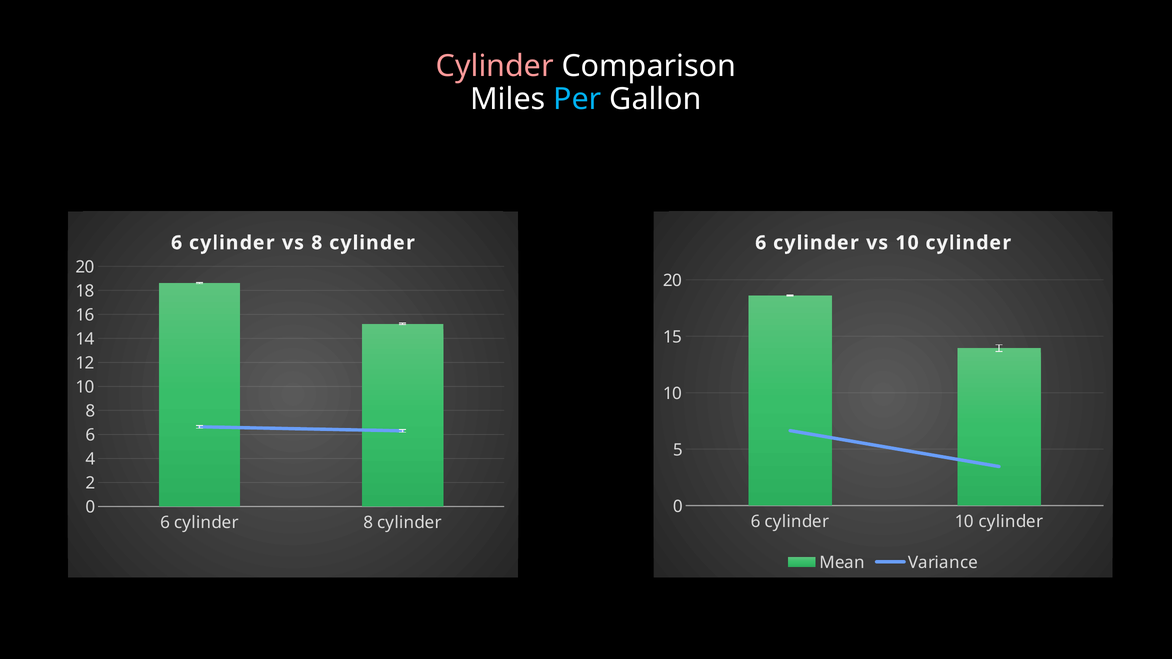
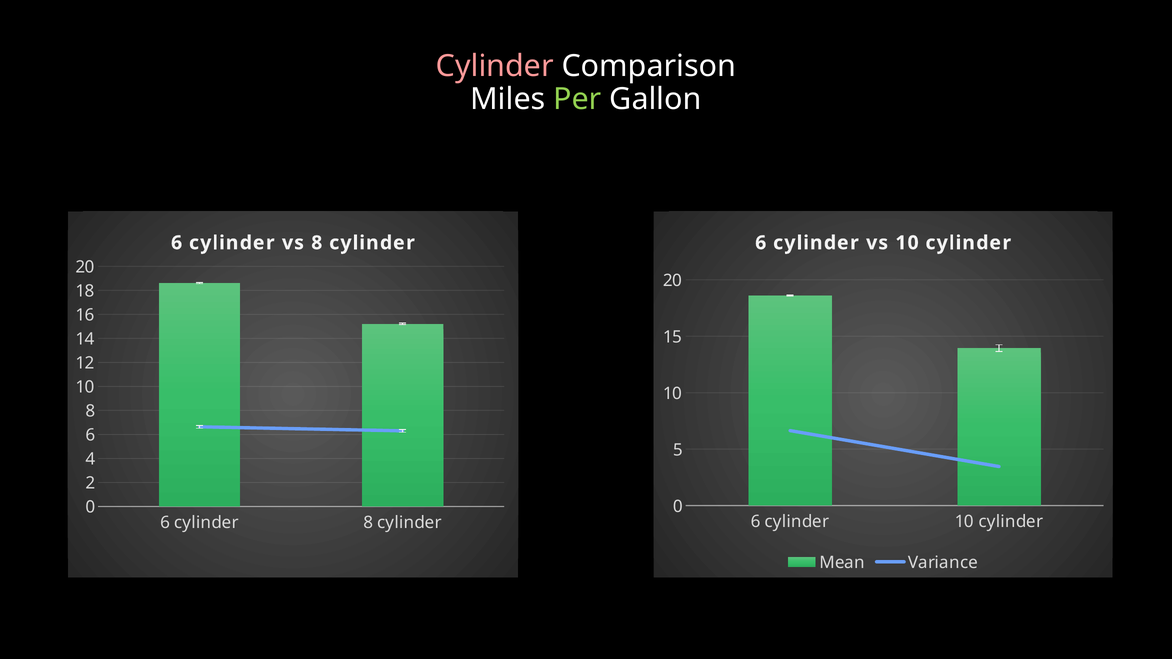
Per colour: light blue -> light green (577, 99)
